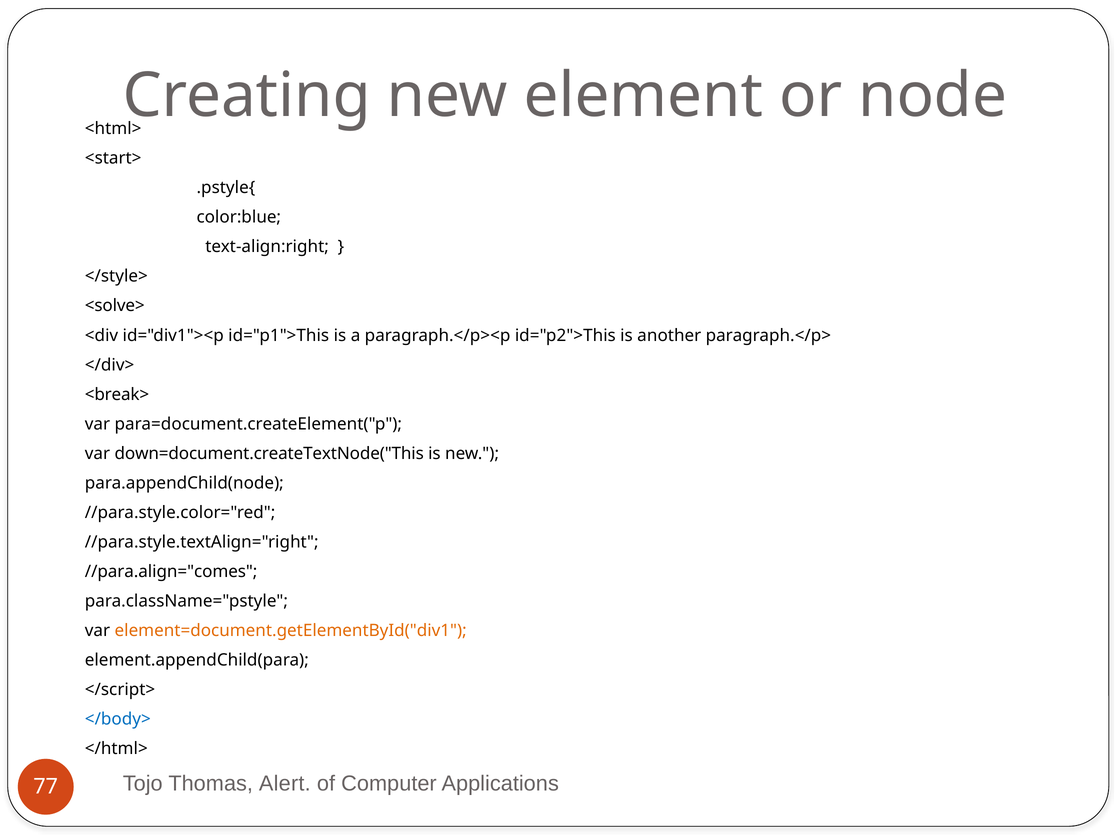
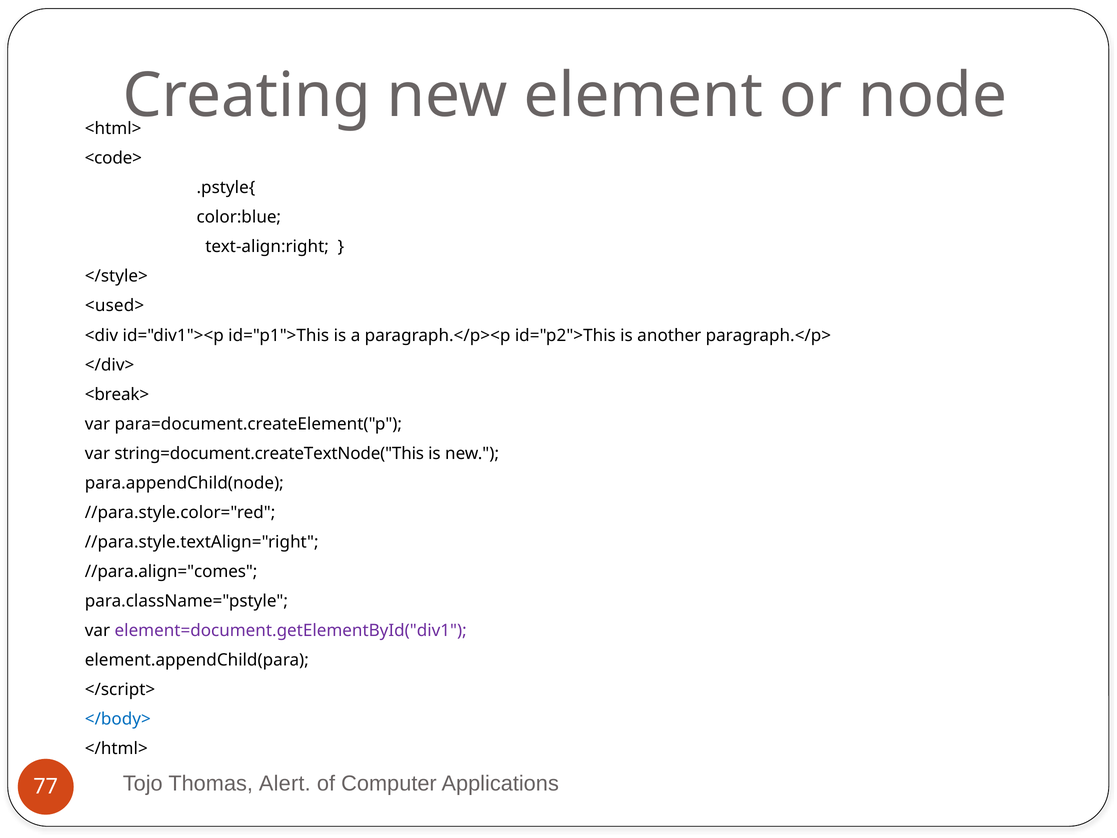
<start>: <start> -> <code> (113, 158)
<solve>: <solve> -> <used> (115, 306)
down=document.createTextNode("This: down=document.createTextNode("This -> string=document.createTextNode("This (269, 453)
element=document.getElementById("div1 colour: orange -> purple (291, 630)
